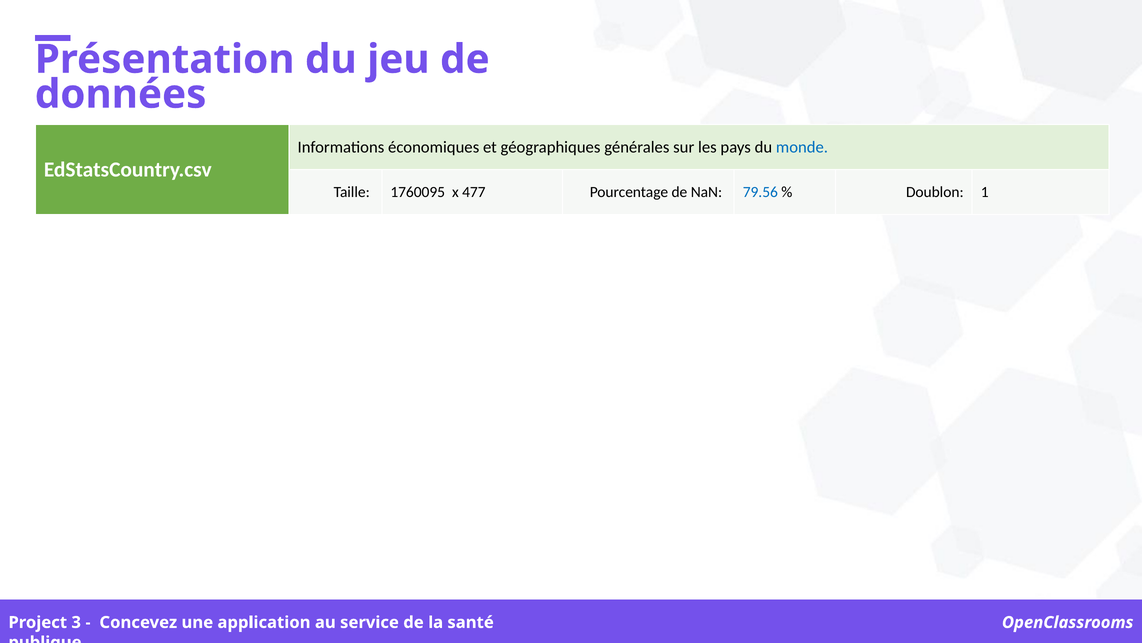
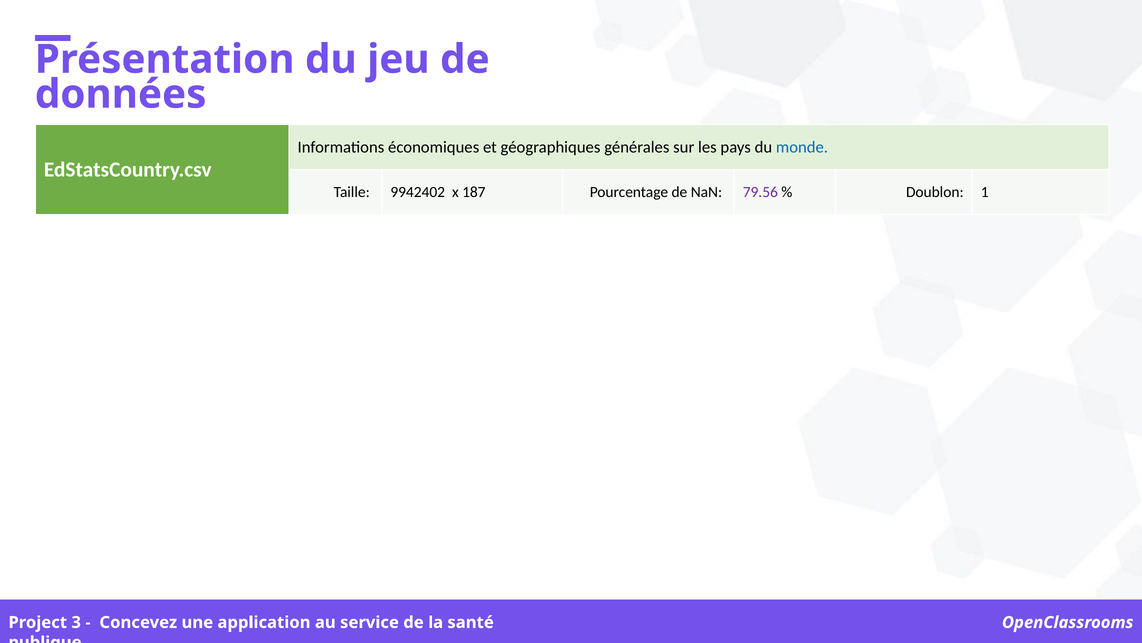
1760095: 1760095 -> 9942402 (418, 192)
477: 477 -> 187 (474, 192)
79.56 colour: blue -> purple (760, 192)
